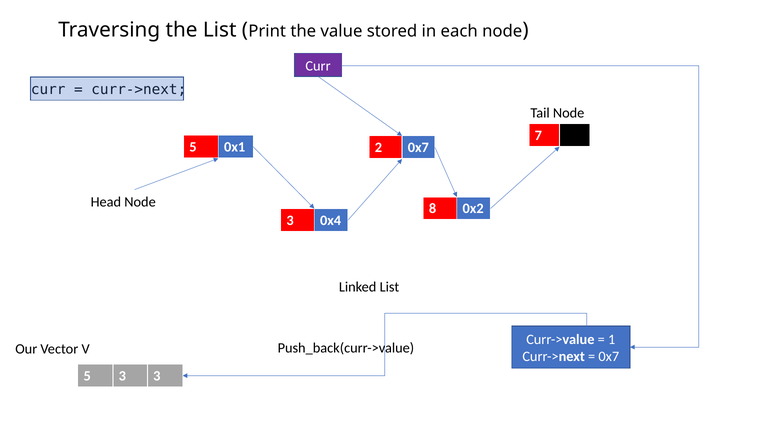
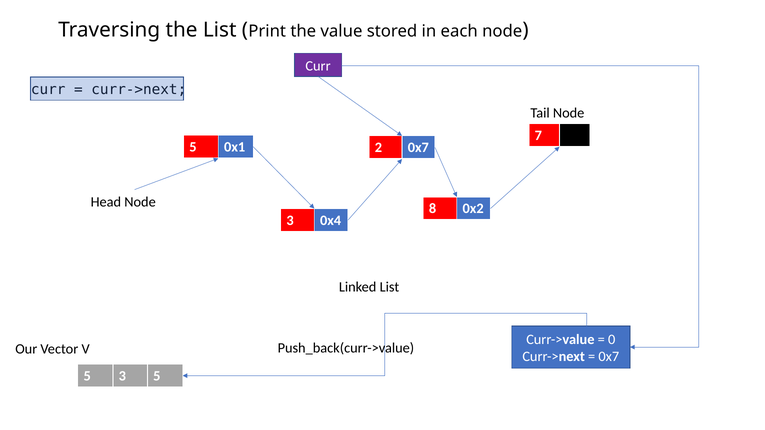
1: 1 -> 0 (612, 340)
3 3: 3 -> 5 (157, 376)
